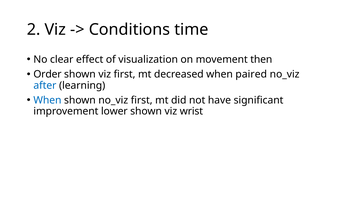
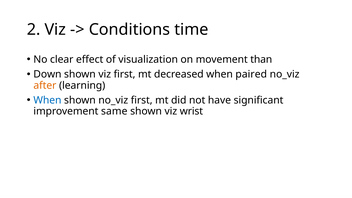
then: then -> than (261, 60)
Order: Order -> Down (47, 74)
after colour: blue -> orange (45, 85)
lower: lower -> same (114, 111)
